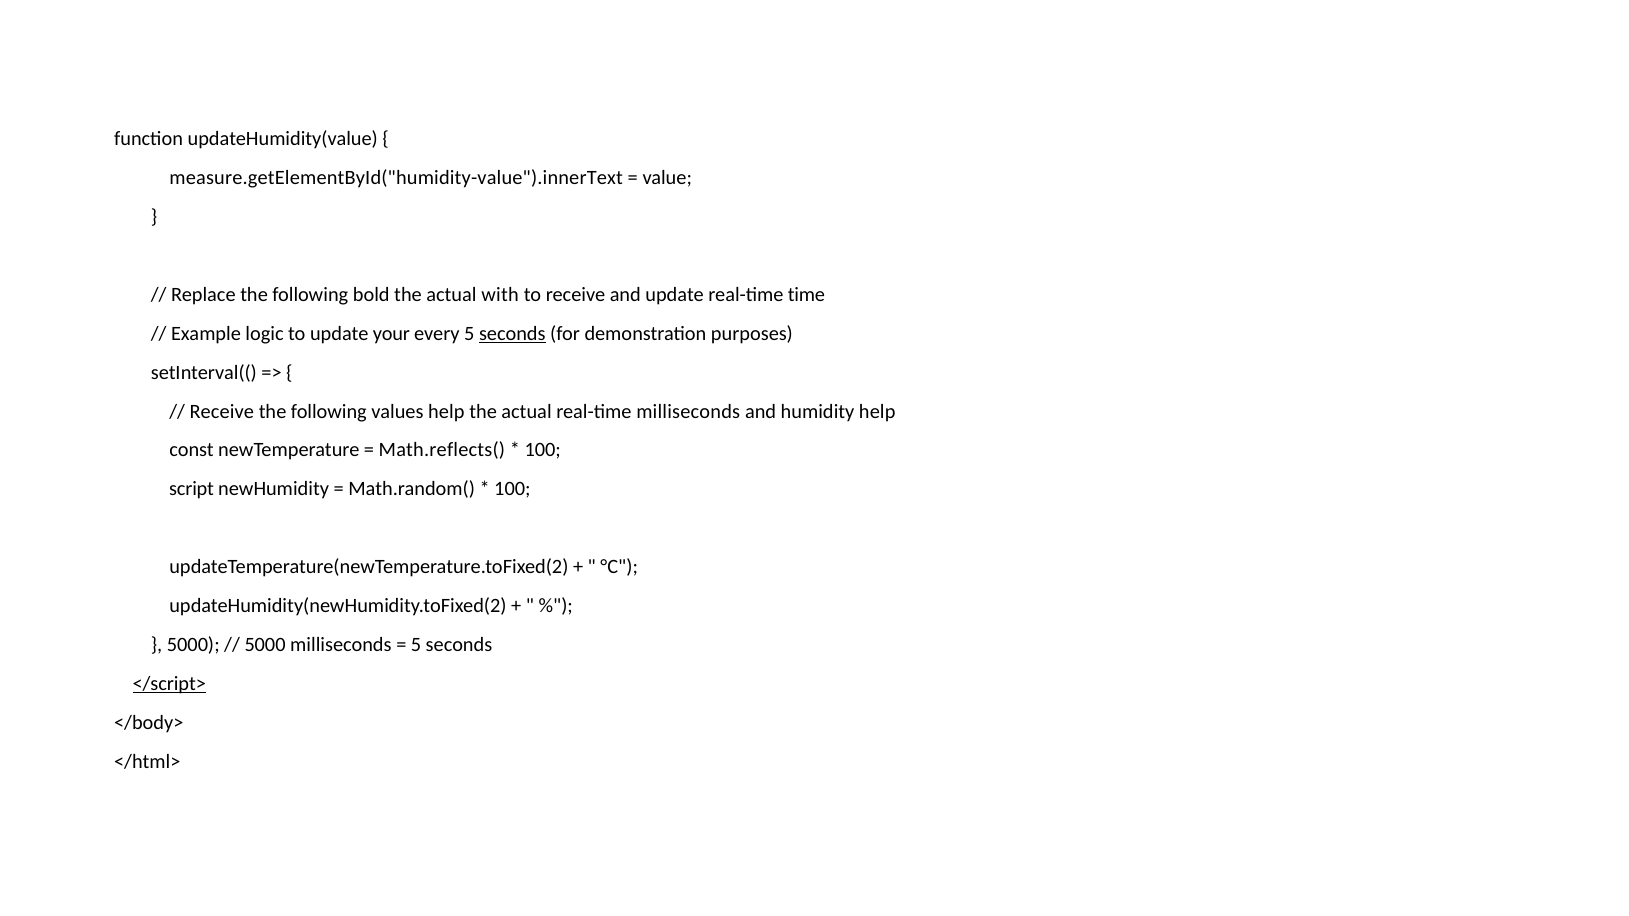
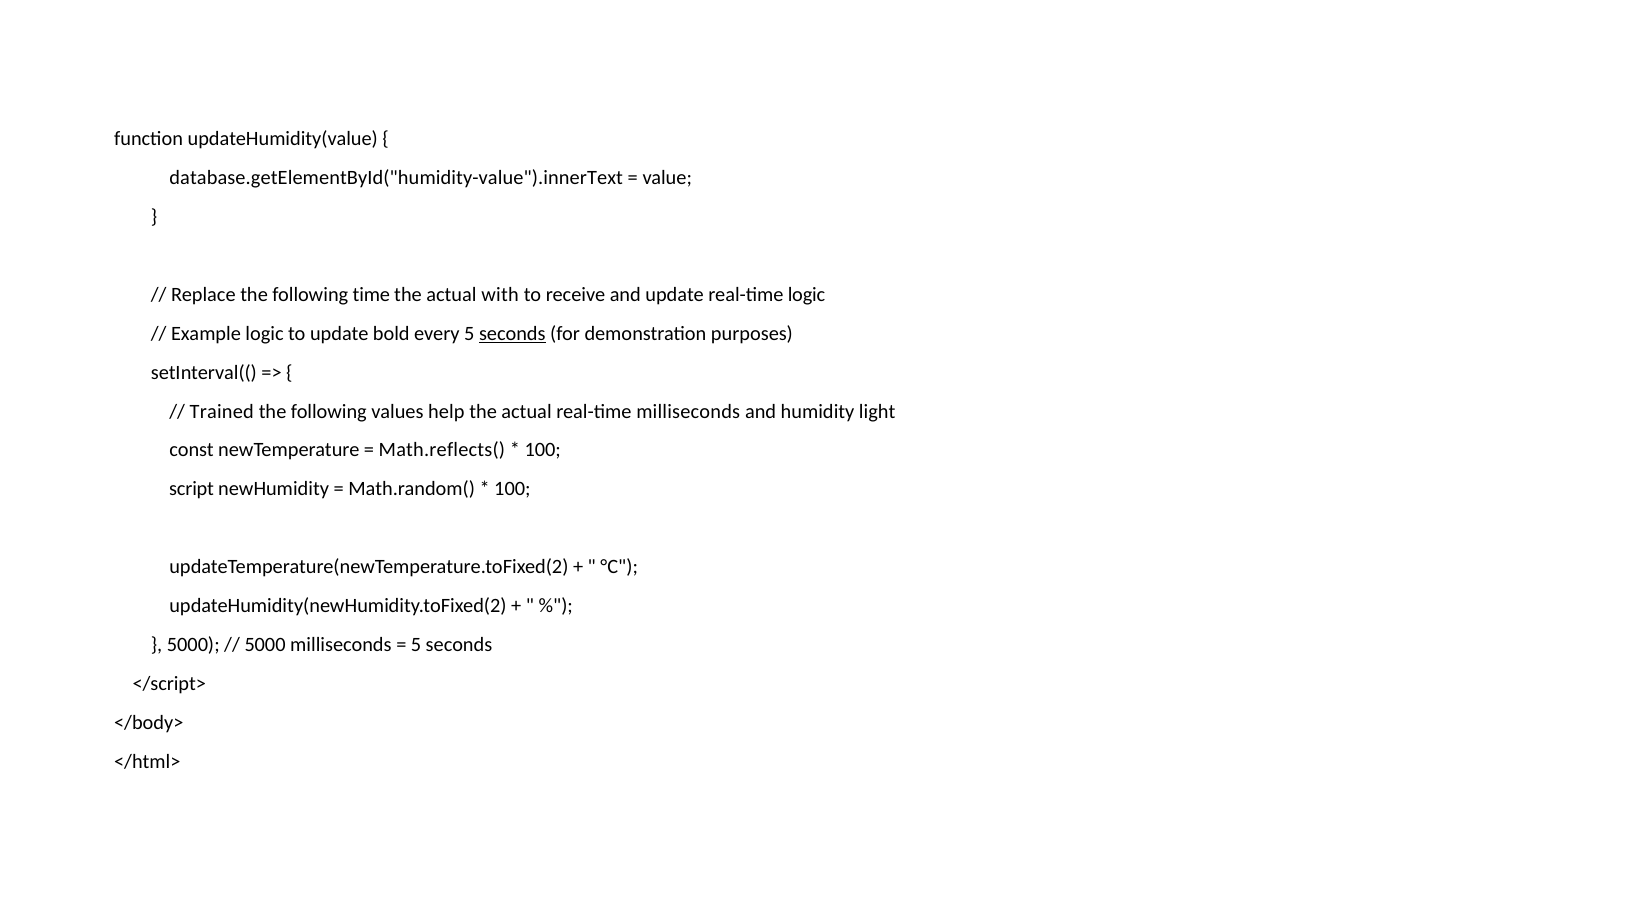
measure.getElementById("humidity-value").innerText: measure.getElementById("humidity-value").innerText -> database.getElementById("humidity-value").innerText (396, 178)
bold: bold -> time (371, 295)
real-time time: time -> logic (806, 295)
your: your -> bold (391, 334)
Receive: Receive -> Trained (222, 411)
humidity help: help -> light (877, 411)
</script> underline: present -> none (169, 684)
